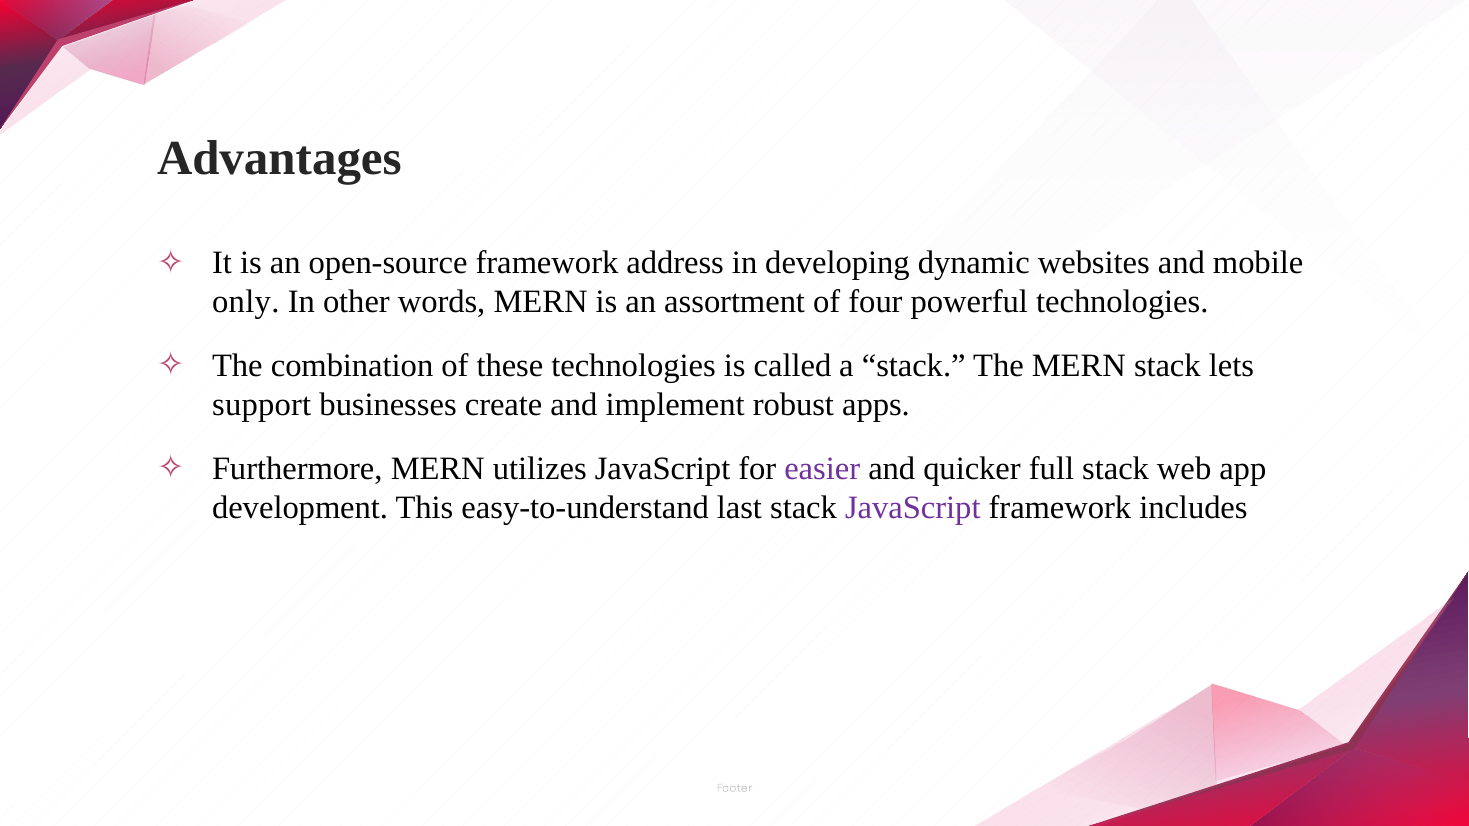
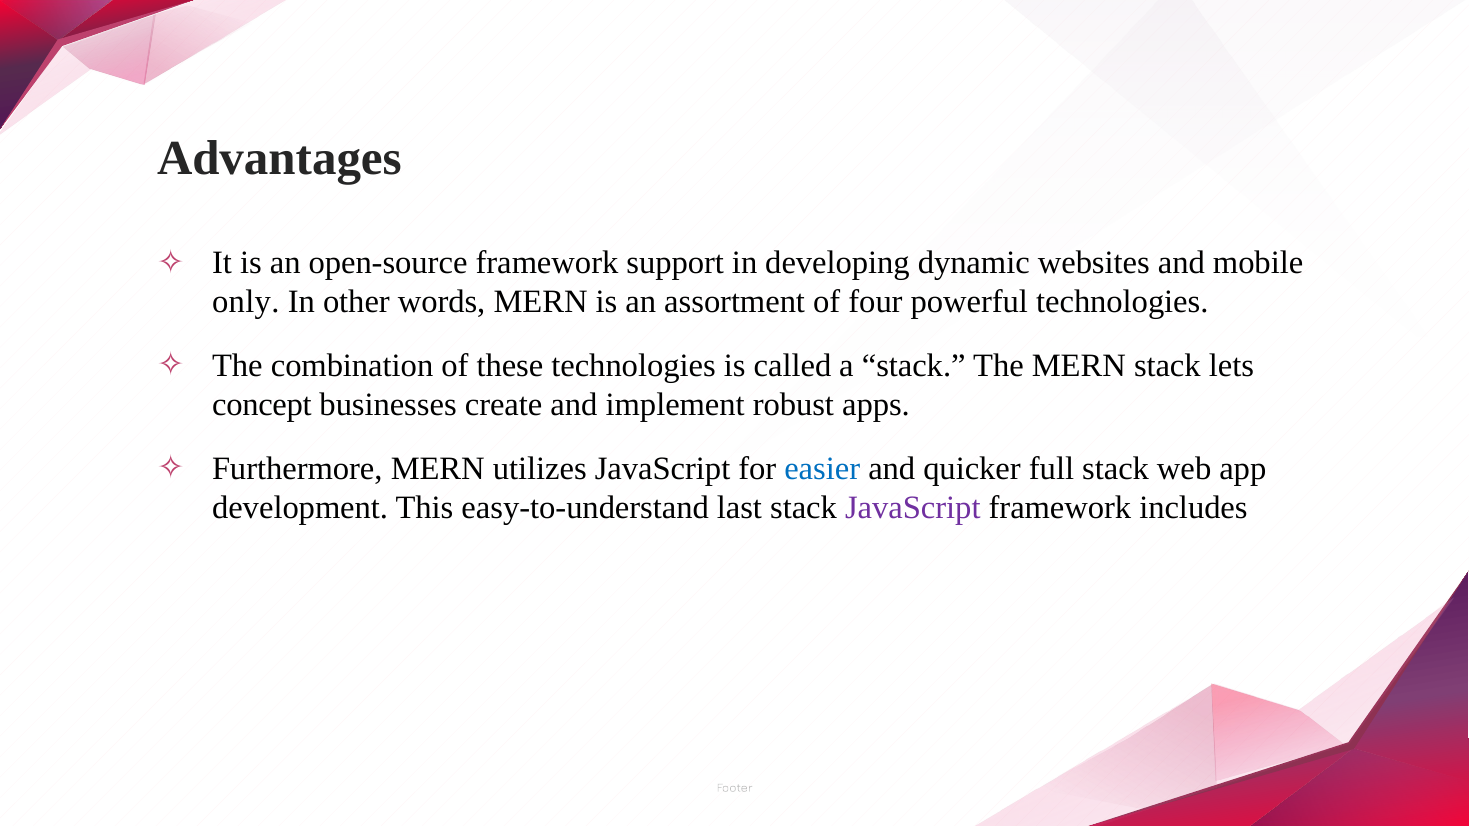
address: address -> support (675, 263)
support: support -> concept (262, 405)
easier colour: purple -> blue (822, 468)
